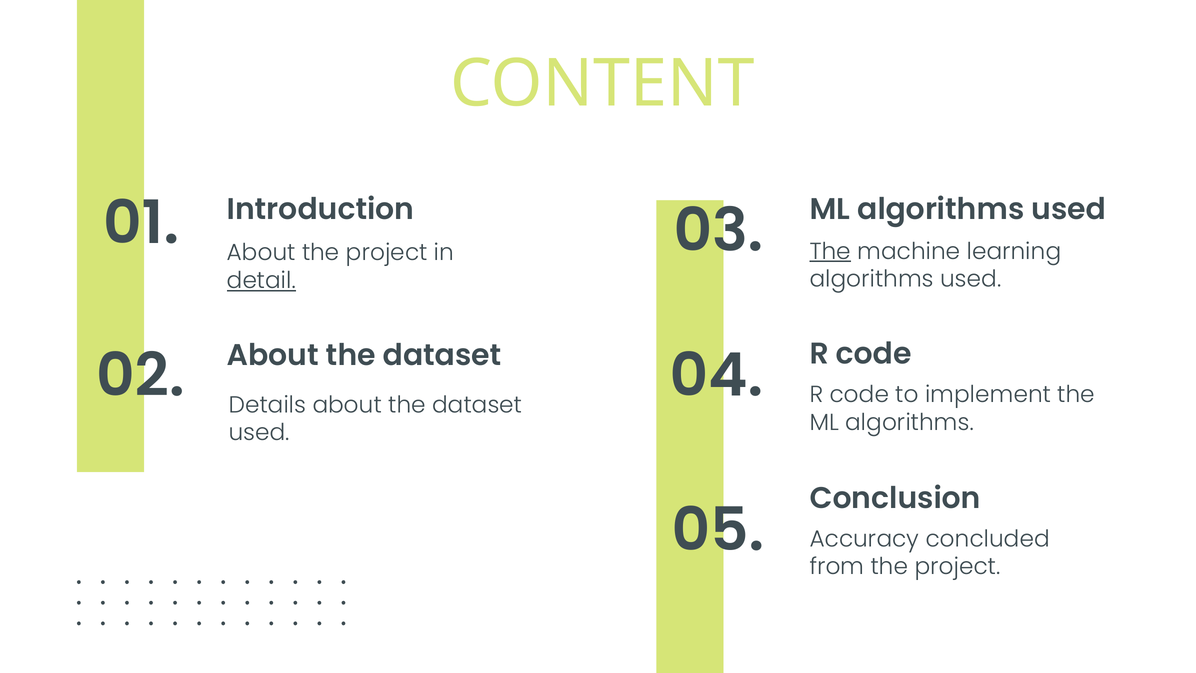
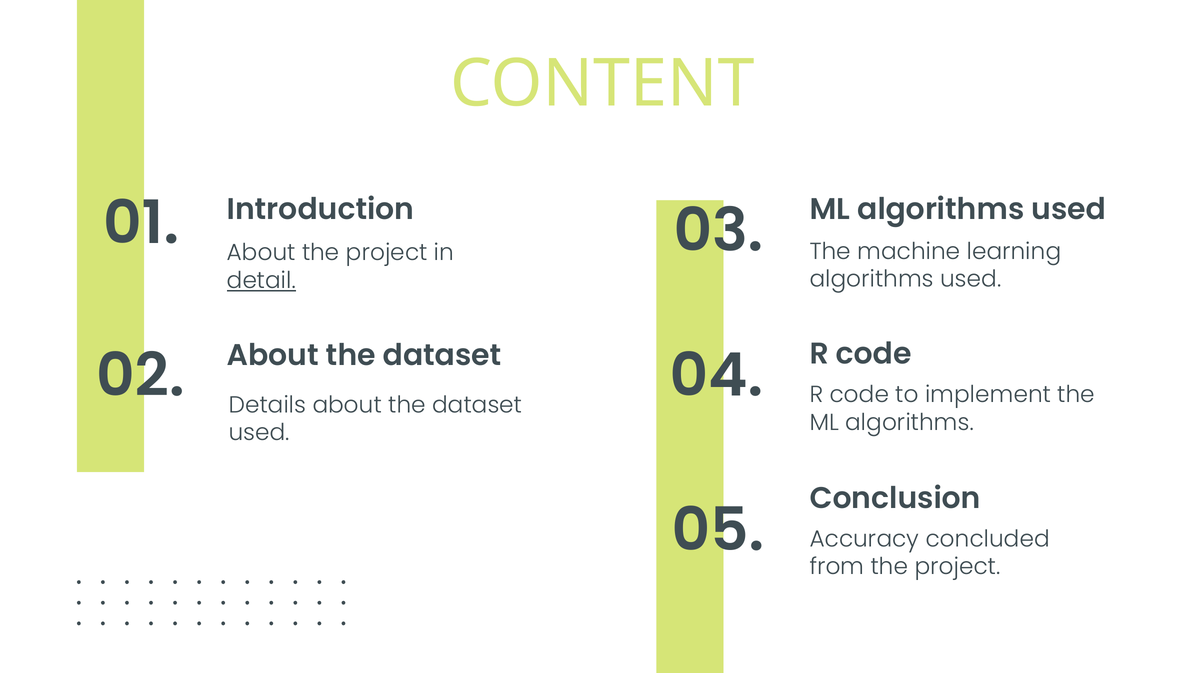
The underline: present -> none (830, 251)
